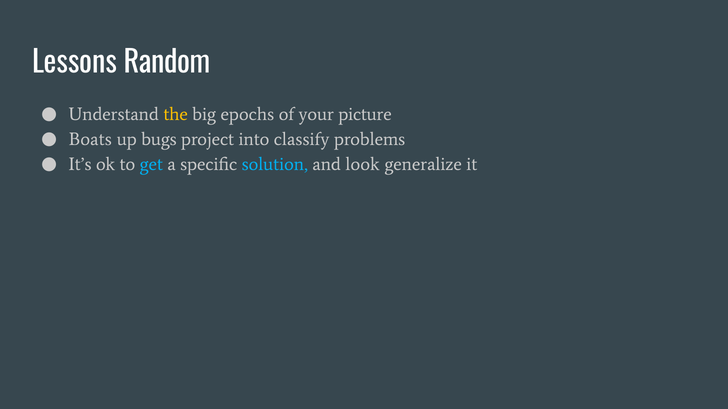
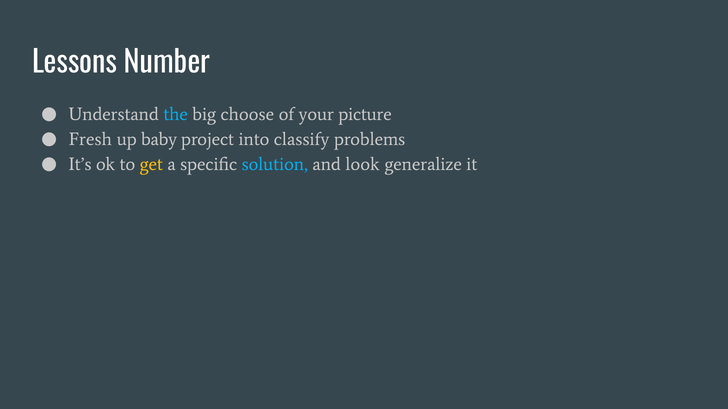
Random: Random -> Number (167, 63)
the colour: yellow -> light blue (176, 114)
epochs: epochs -> choose (247, 114)
Boats: Boats -> Fresh (90, 140)
bugs: bugs -> baby (159, 140)
get colour: light blue -> yellow (151, 165)
